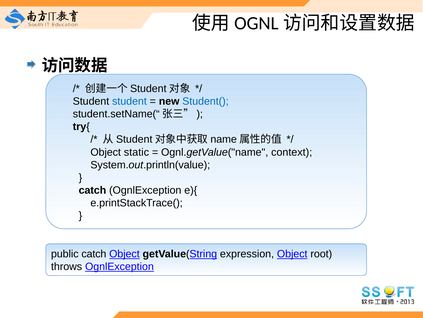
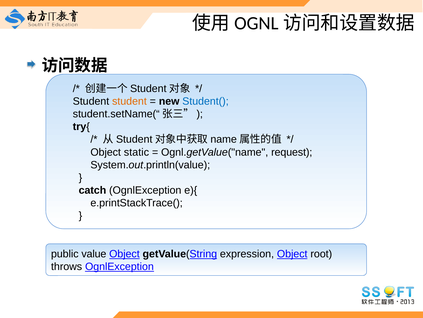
student colour: blue -> orange (129, 101)
context: context -> request (292, 152)
public catch: catch -> value (94, 253)
